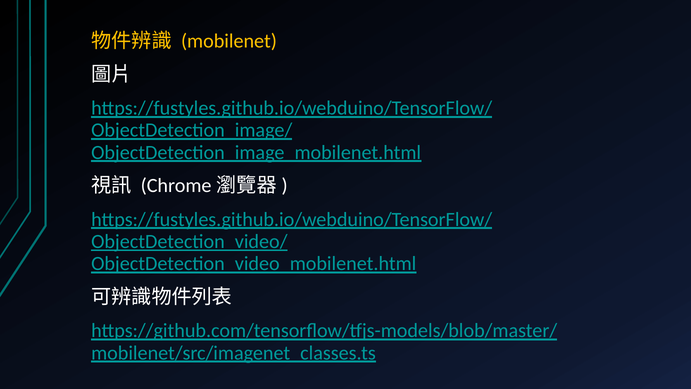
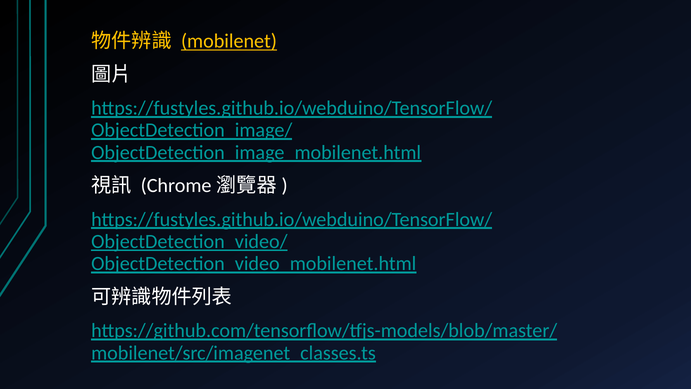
mobilenet underline: none -> present (229, 41)
